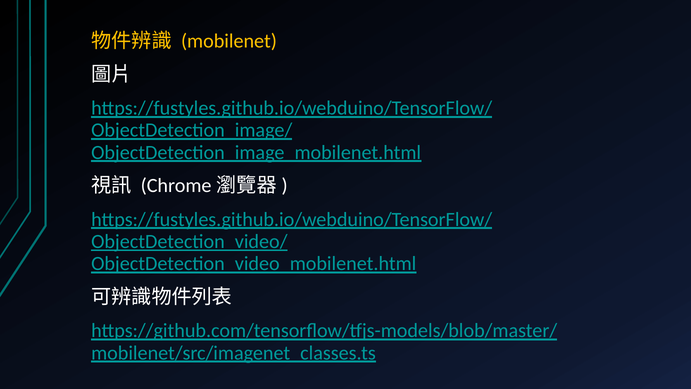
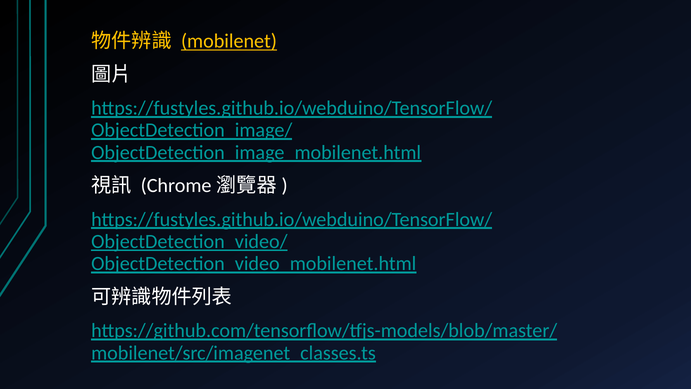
mobilenet underline: none -> present (229, 41)
